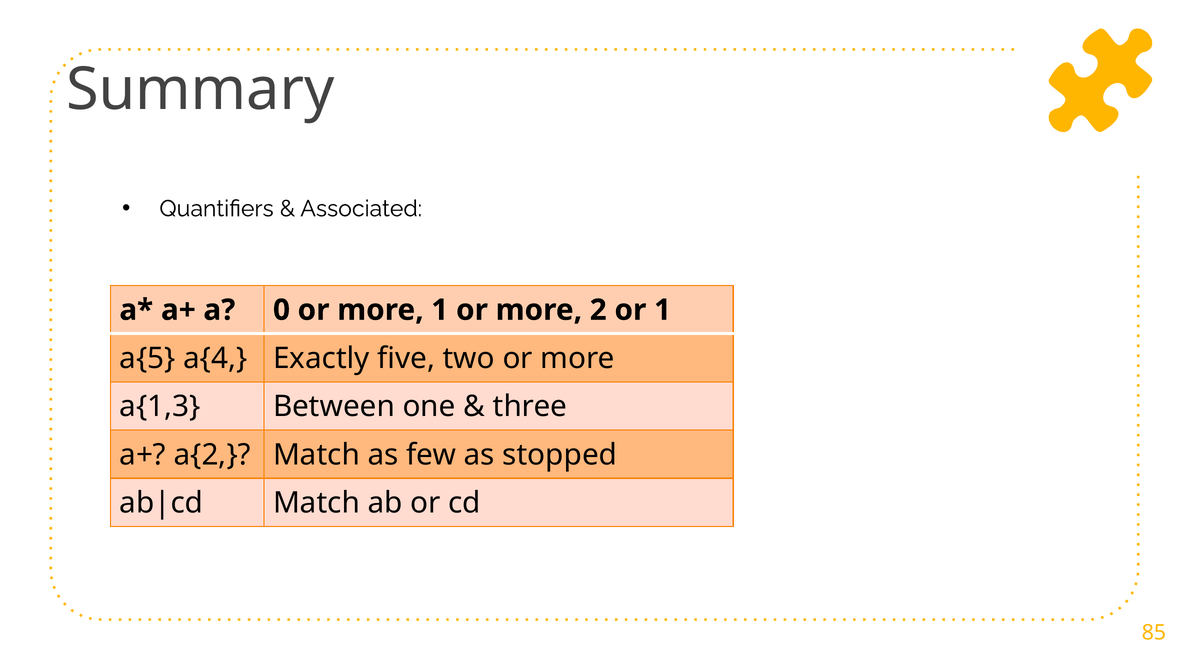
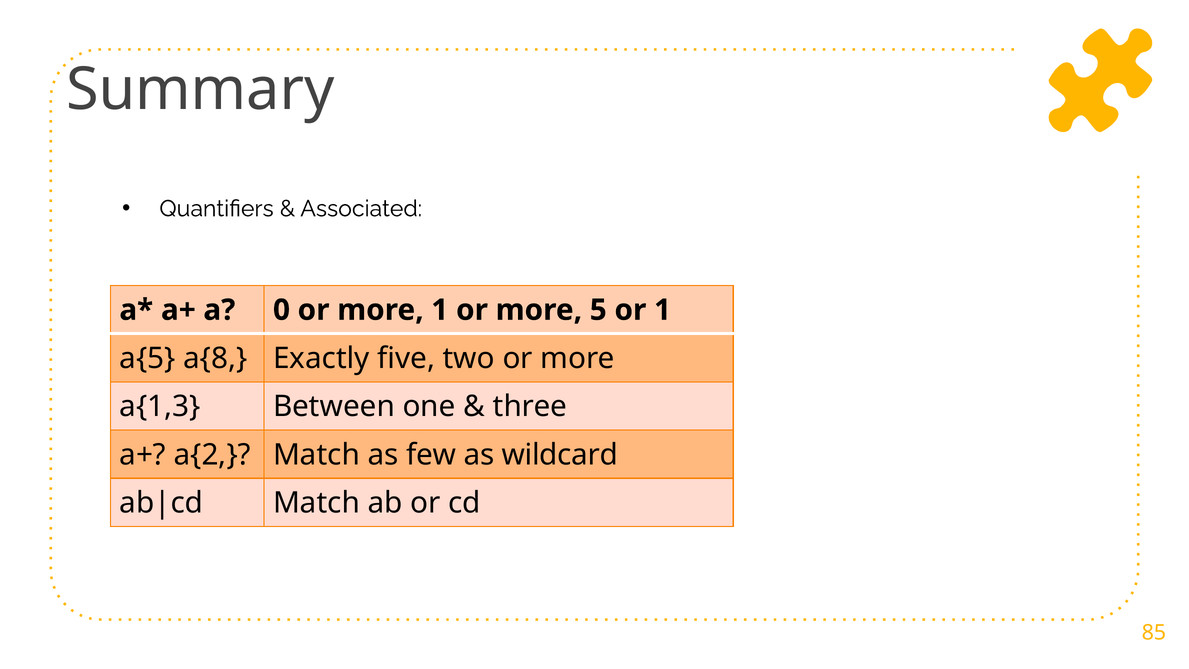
2: 2 -> 5 (598, 310)
a{4: a{4 -> a{8 (215, 358)
stopped: stopped -> wildcard (560, 455)
